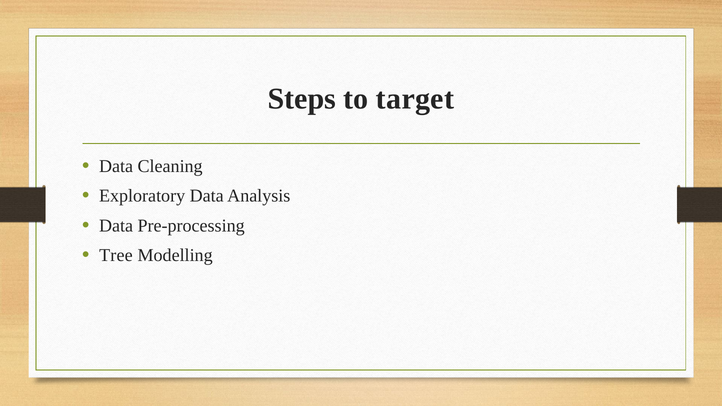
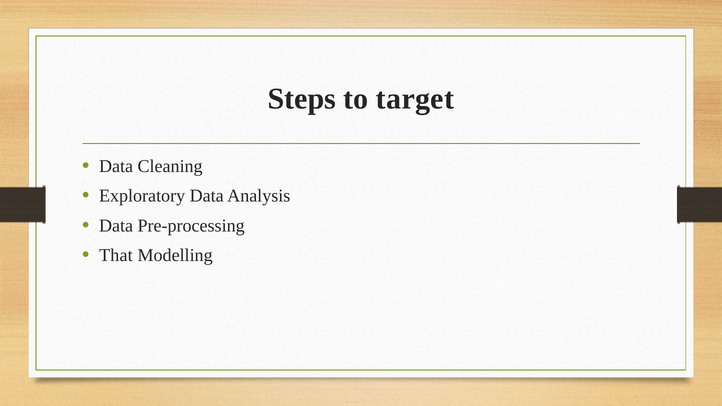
Tree: Tree -> That (116, 256)
